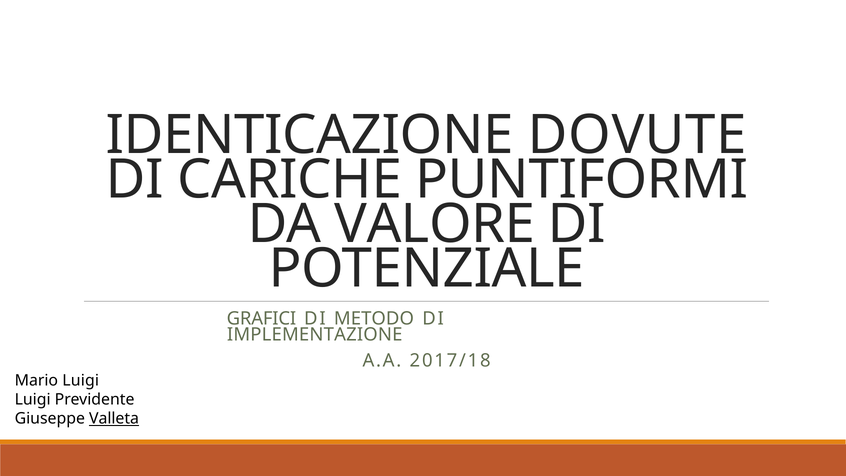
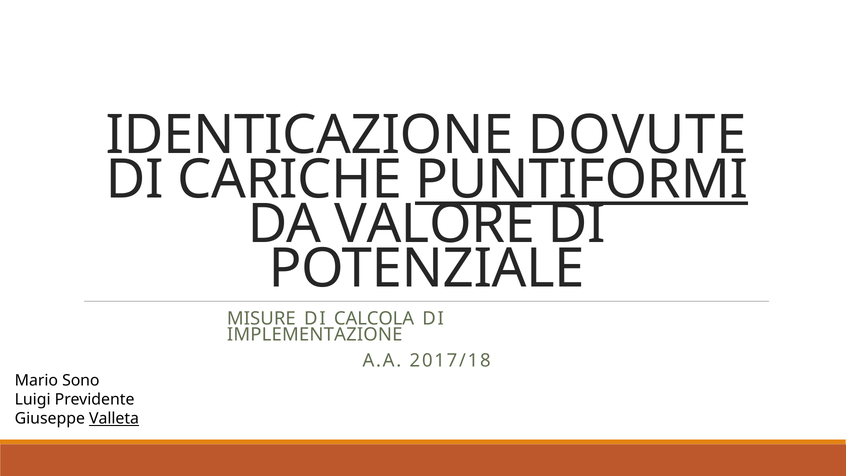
PUNTIFORMI underline: none -> present (582, 180)
GRAFICI: GRAFICI -> MISURE (261, 319)
METODO: METODO -> CALCOLA (374, 319)
Mario Luigi: Luigi -> Sono (81, 380)
